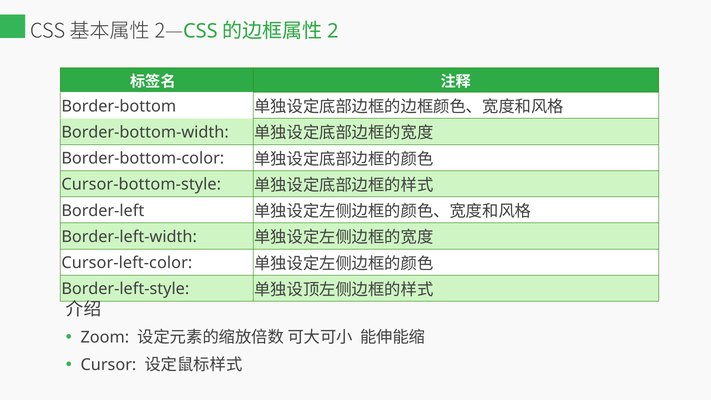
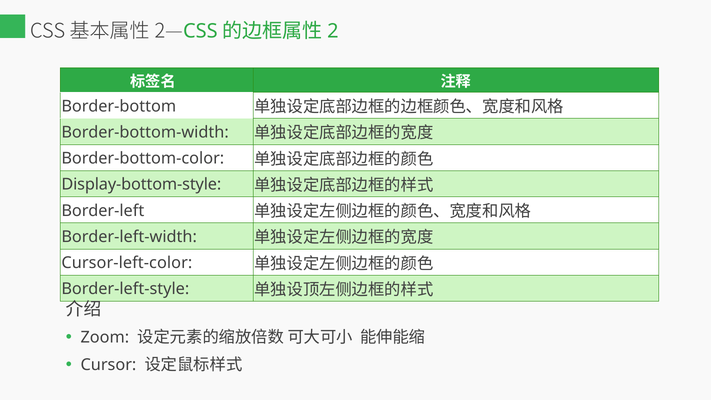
Cursor-bottom-style: Cursor-bottom-style -> Display-bottom-style (141, 185)
